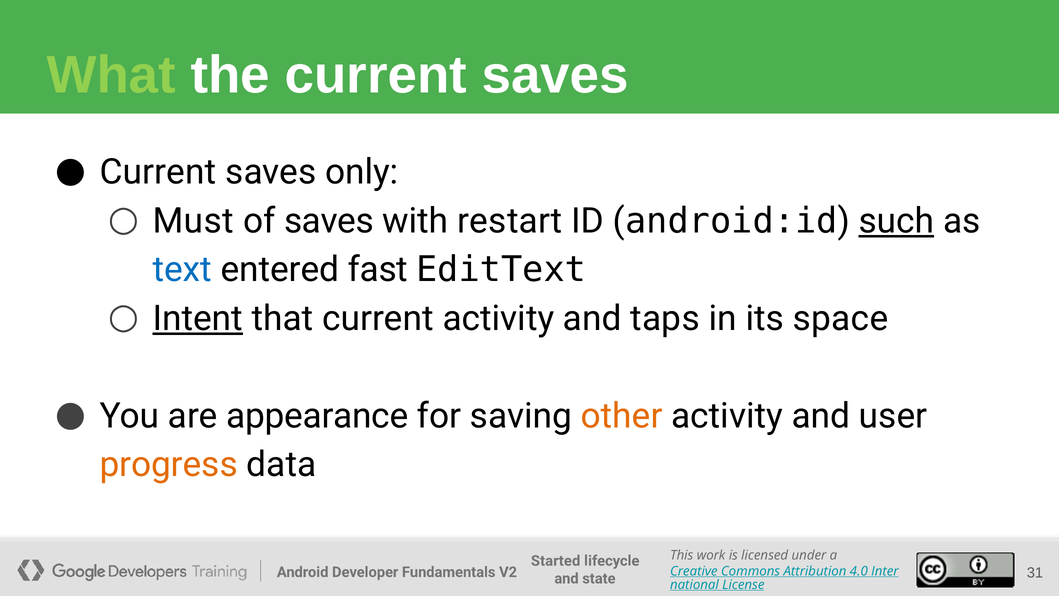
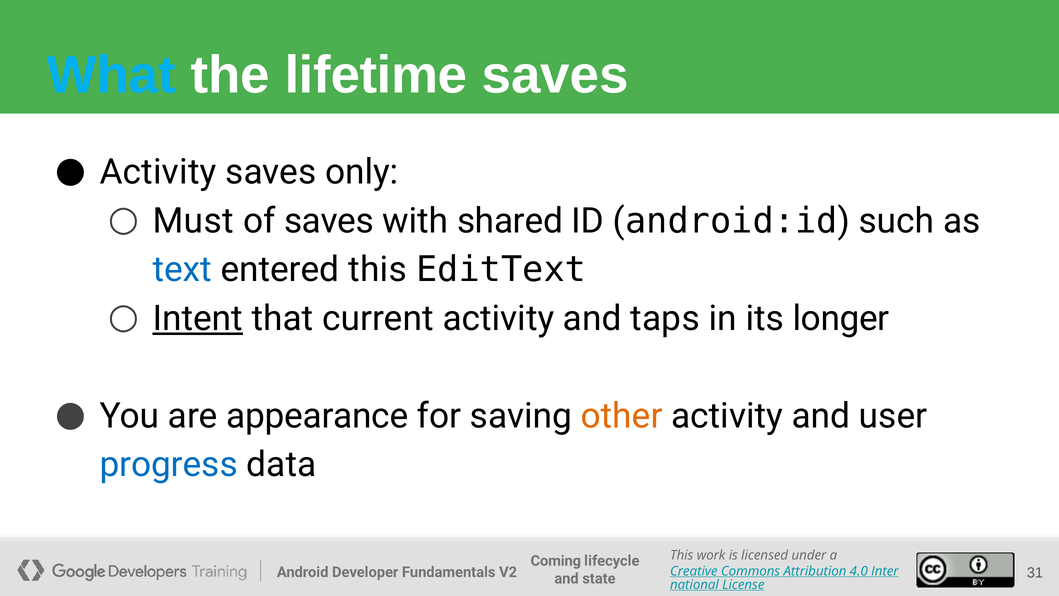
What colour: light green -> light blue (111, 75)
the current: current -> lifetime (376, 75)
Current: Current -> Activity (158, 172)
restart: restart -> shared (510, 221)
such underline: present -> none (896, 221)
entered fast: fast -> this (378, 270)
space: space -> longer (841, 318)
progress colour: orange -> blue (169, 464)
Started: Started -> Coming (556, 561)
